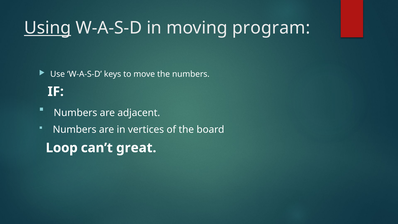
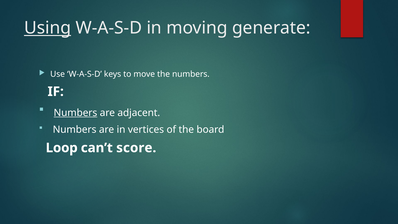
program: program -> generate (271, 28)
Numbers underline: none -> present (75, 113)
great: great -> score (136, 148)
